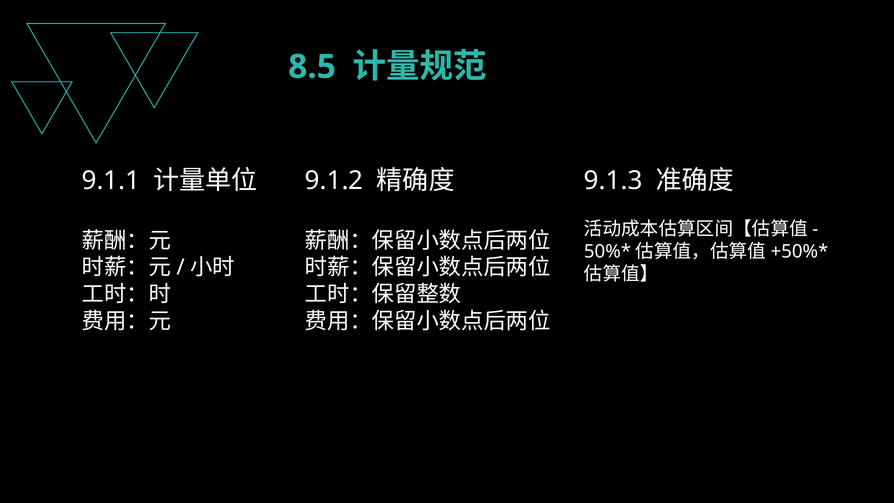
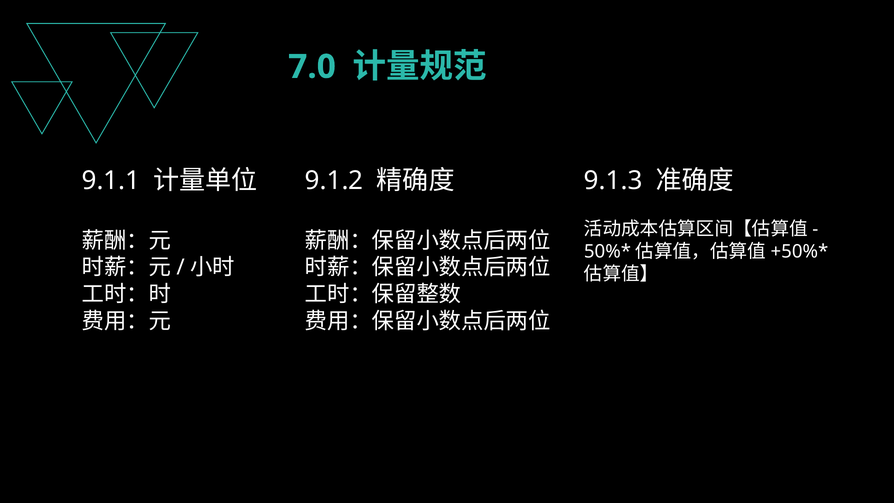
8.5: 8.5 -> 7.0 (312, 67)
